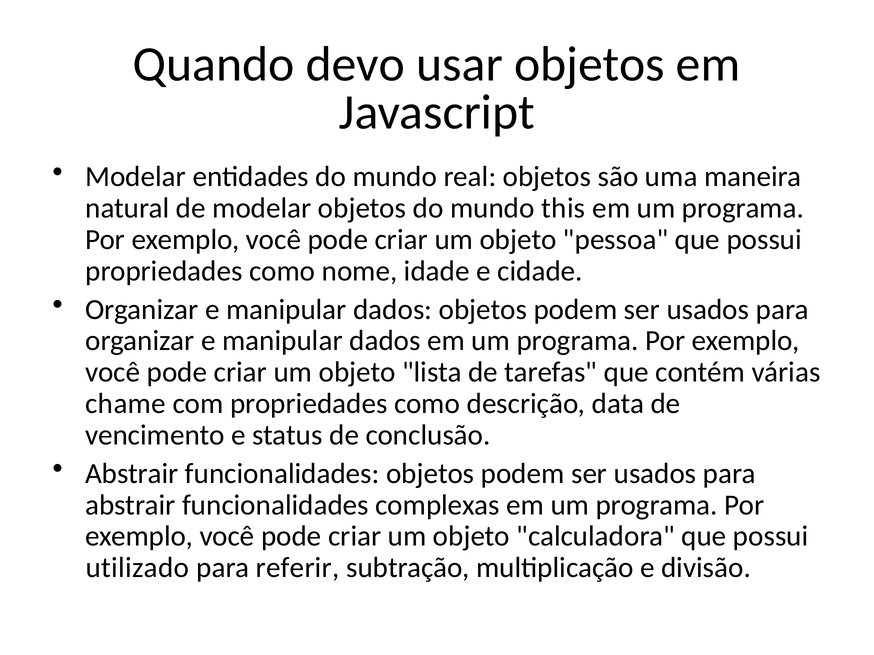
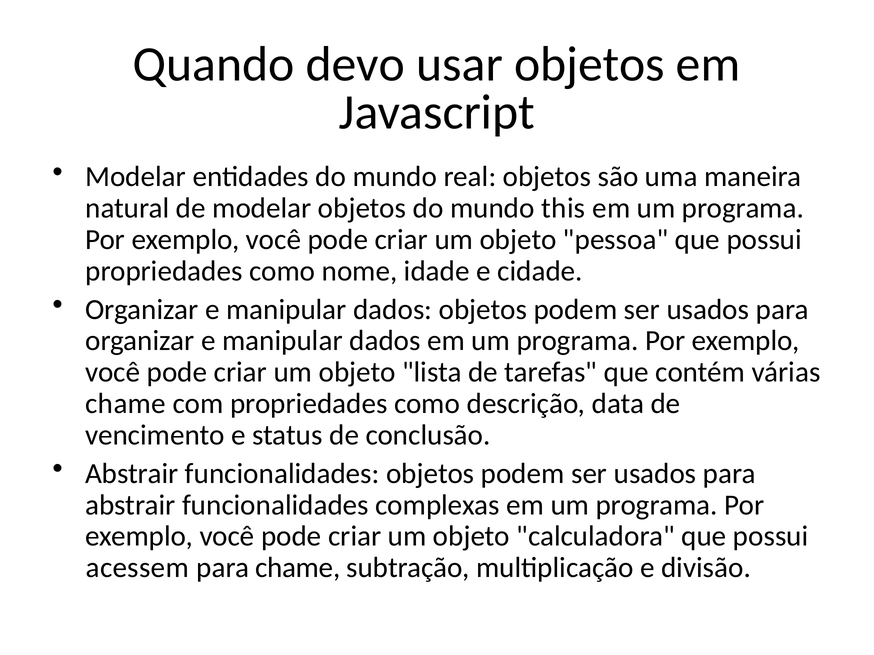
utilizado: utilizado -> acessem (137, 568)
para referir: referir -> chame (298, 568)
